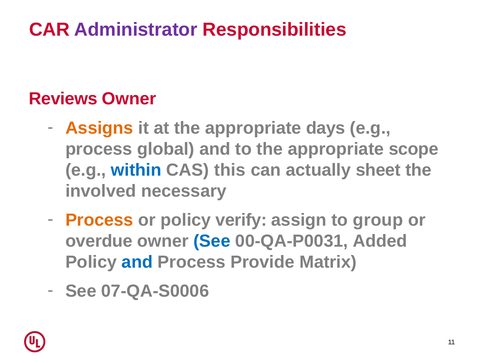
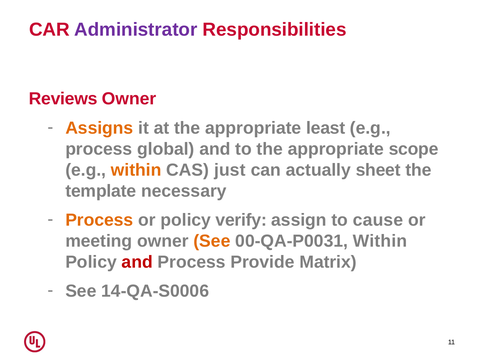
days: days -> least (326, 128)
within colour: blue -> orange (136, 170)
this: this -> just (230, 170)
involved: involved -> template (101, 191)
group: group -> cause (378, 220)
overdue: overdue -> meeting (99, 241)
See colour: blue -> orange (212, 241)
00-QA-P0031 Added: Added -> Within (380, 241)
and colour: blue -> red (137, 262)
07-QA-S0006: 07-QA-S0006 -> 14-QA-S0006 (155, 291)
